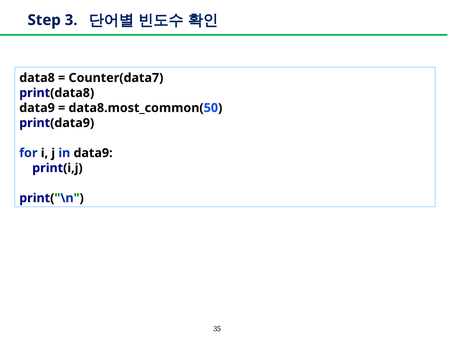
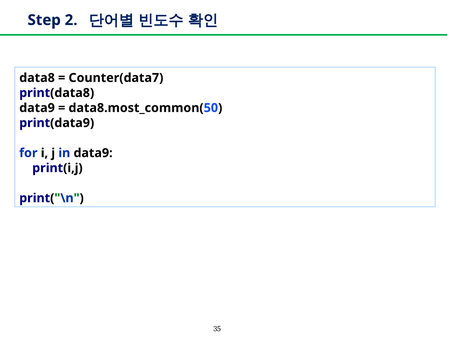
3: 3 -> 2 (71, 20)
